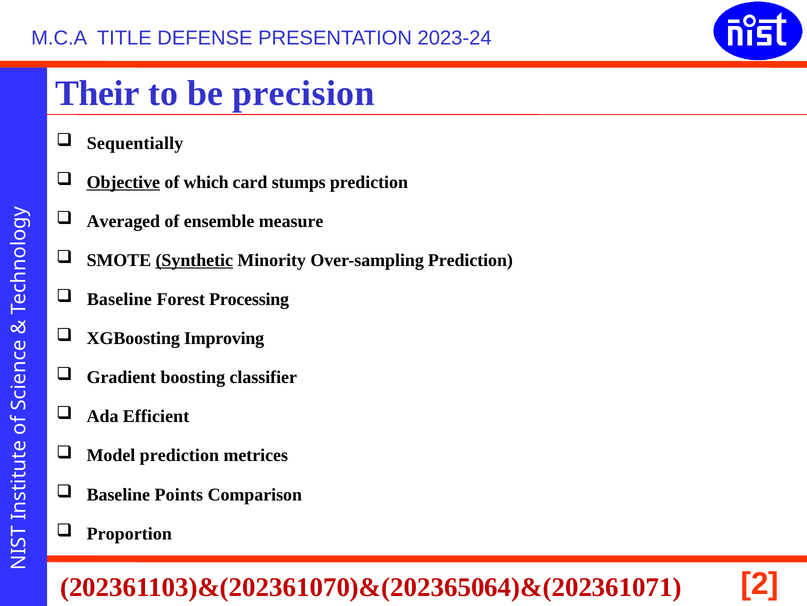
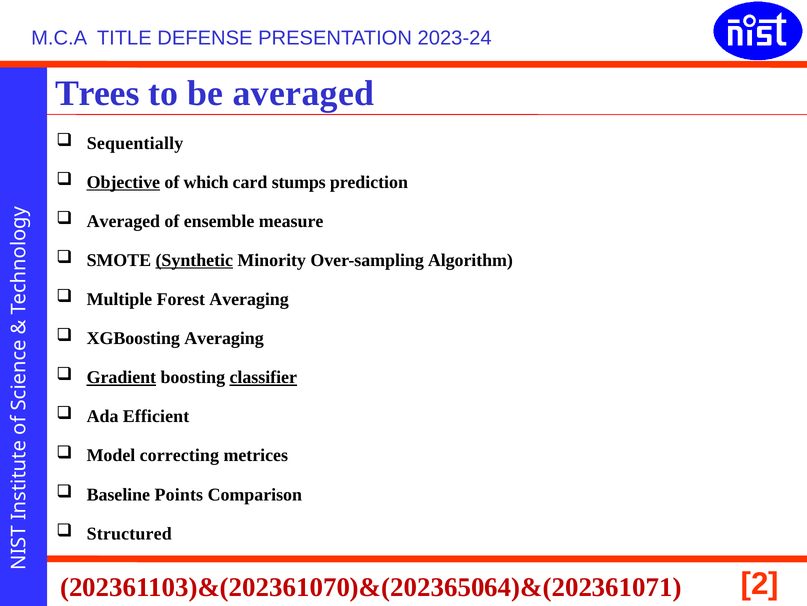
Their: Their -> Trees (97, 93)
be precision: precision -> averaged (304, 93)
Over-sampling Prediction: Prediction -> Algorithm (470, 260)
Baseline: Baseline -> Multiple (119, 299)
Forest Processing: Processing -> Averaging (249, 299)
XGBoosting Improving: Improving -> Averaging (224, 338)
Gradient underline: none -> present (121, 377)
classifier underline: none -> present (263, 377)
Model prediction: prediction -> correcting (179, 455)
Proportion: Proportion -> Structured (129, 533)
